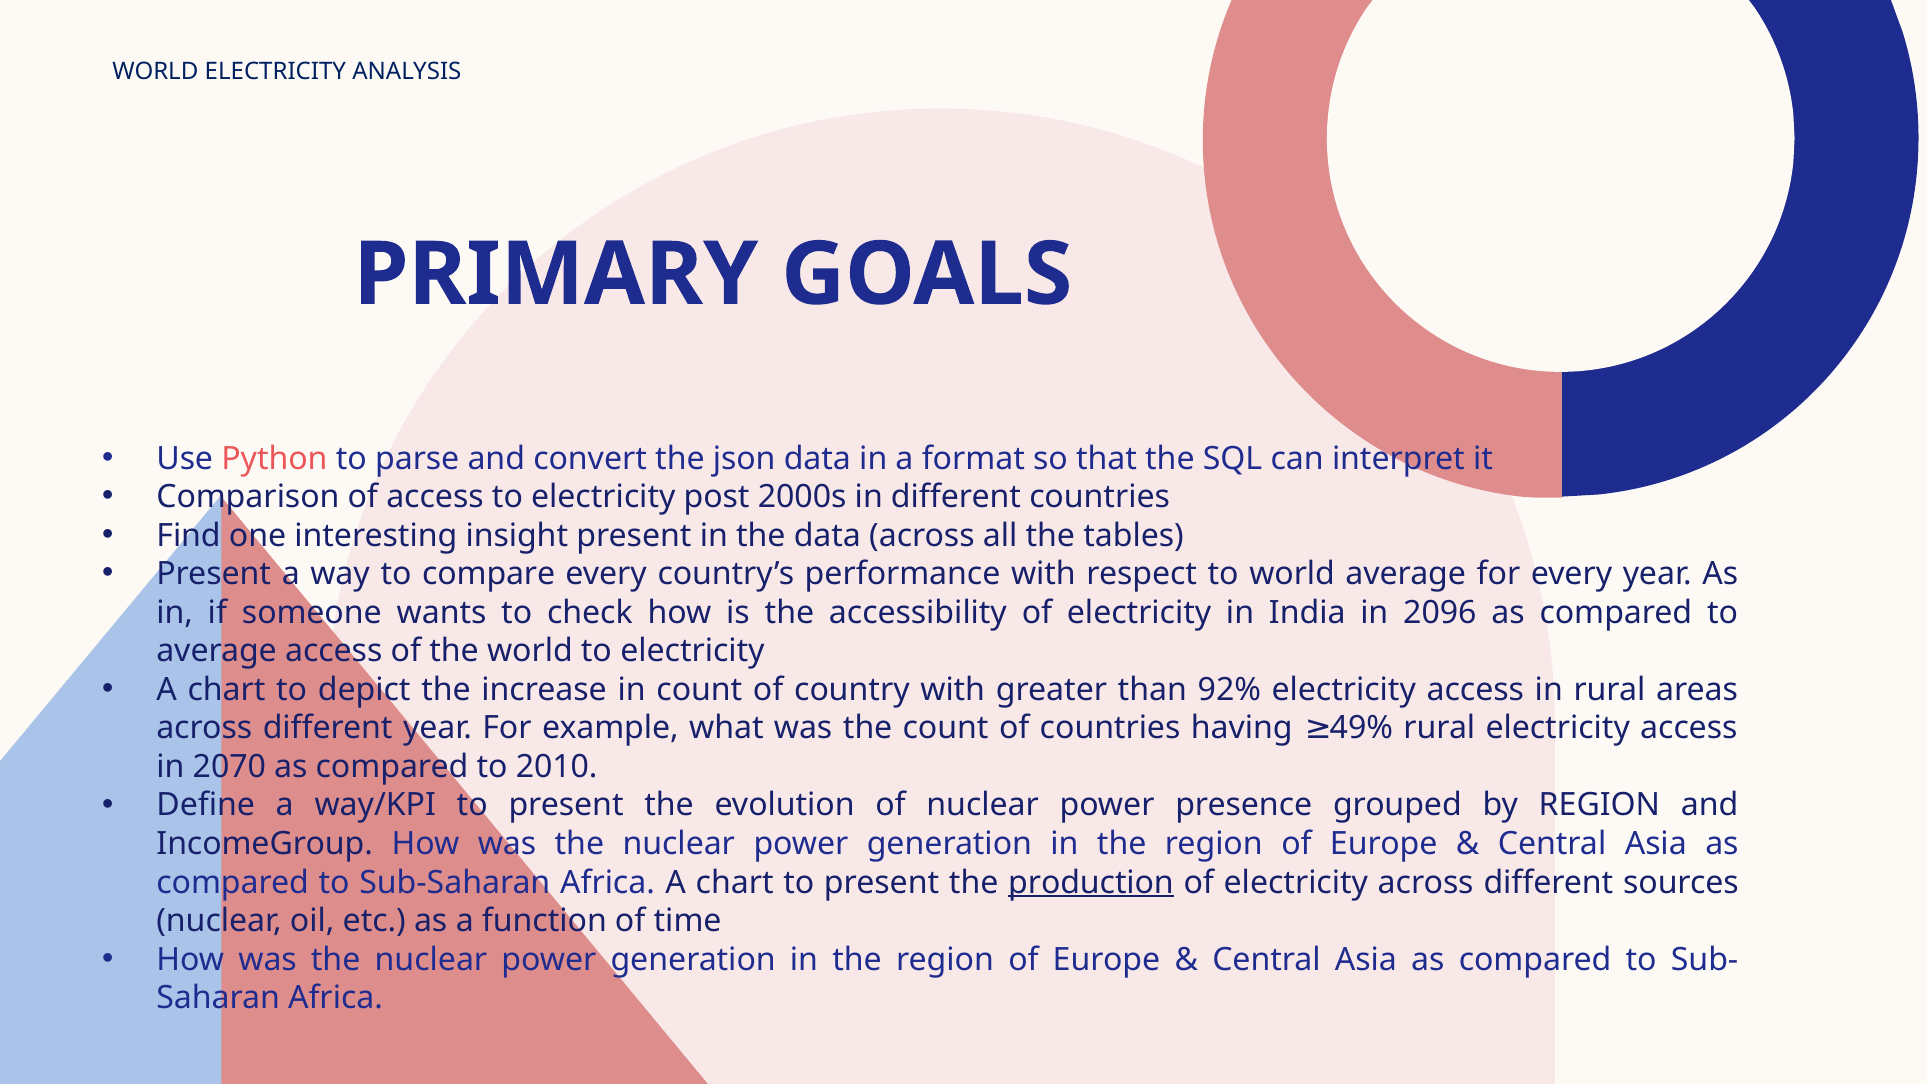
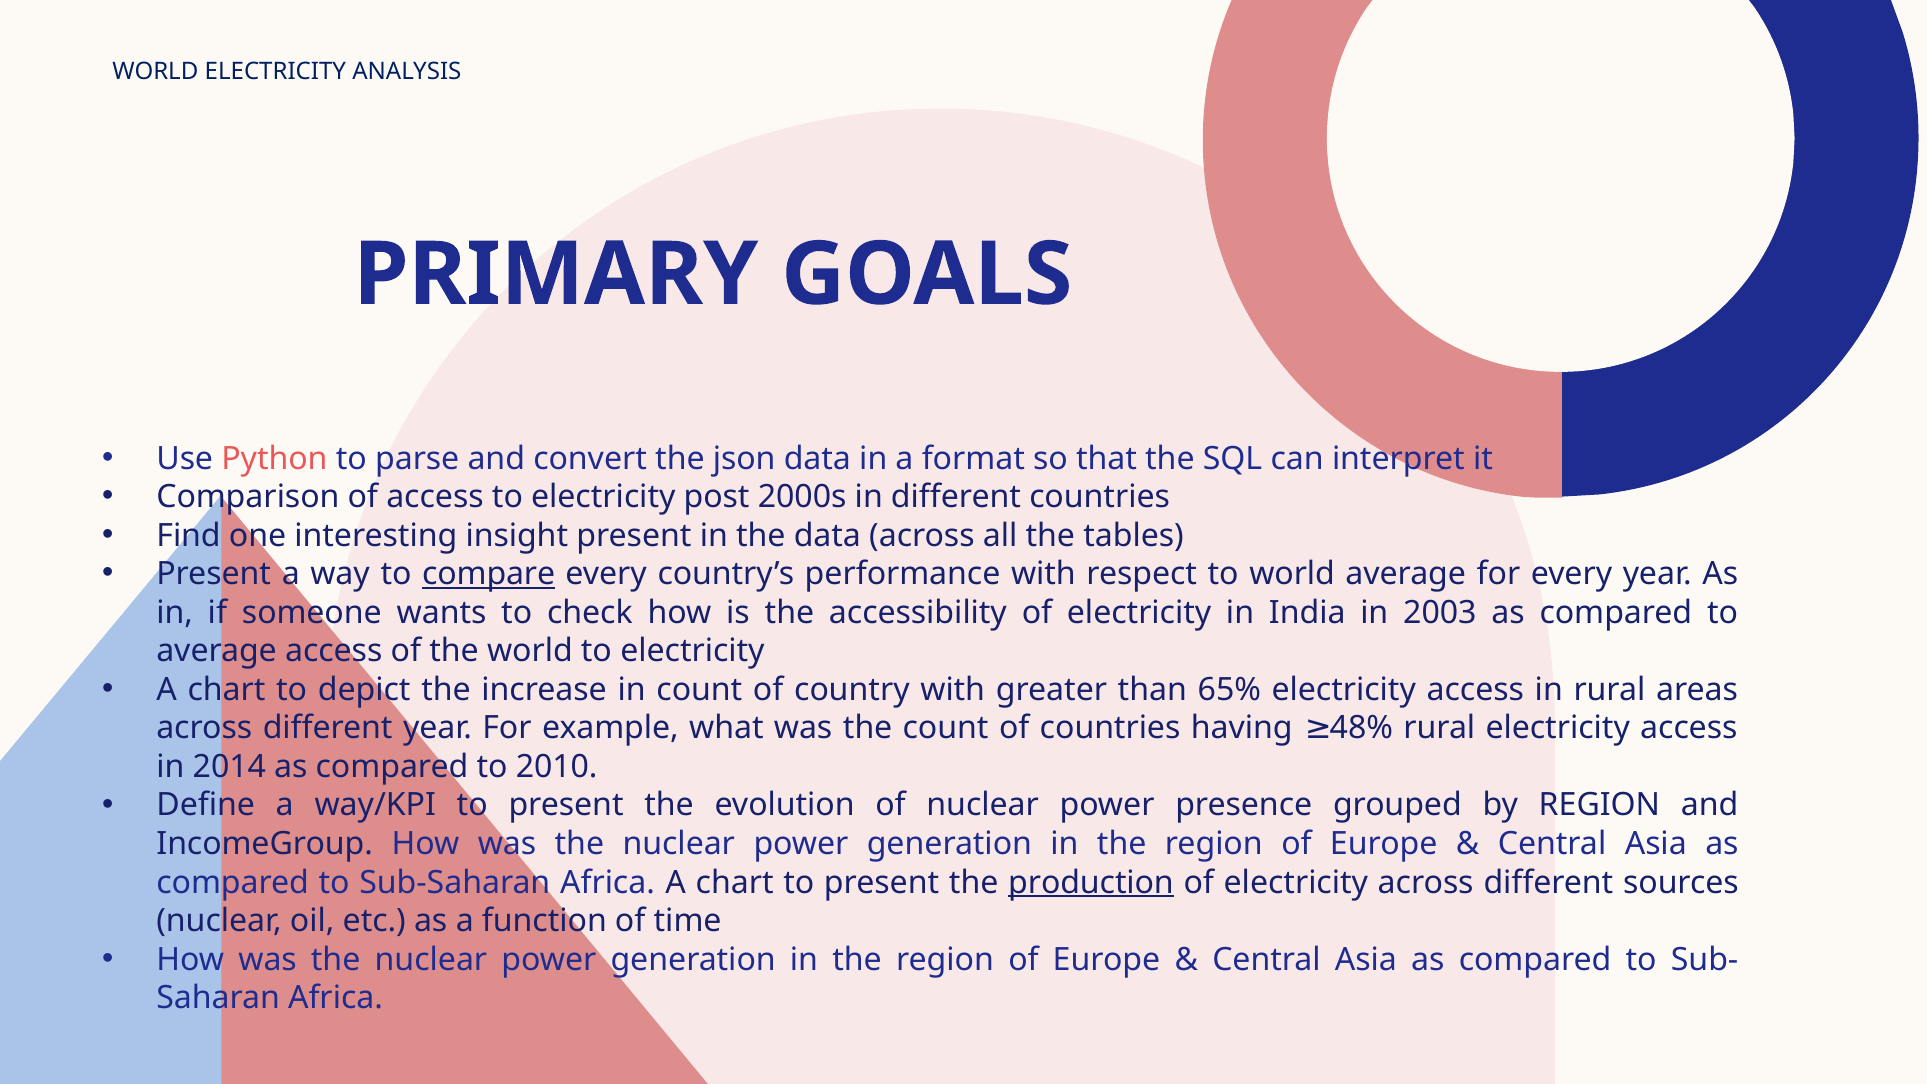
compare underline: none -> present (489, 574)
2096: 2096 -> 2003 (1440, 613)
92%: 92% -> 65% (1229, 690)
49%: 49% -> 48% (1361, 728)
2070: 2070 -> 2014 (229, 767)
